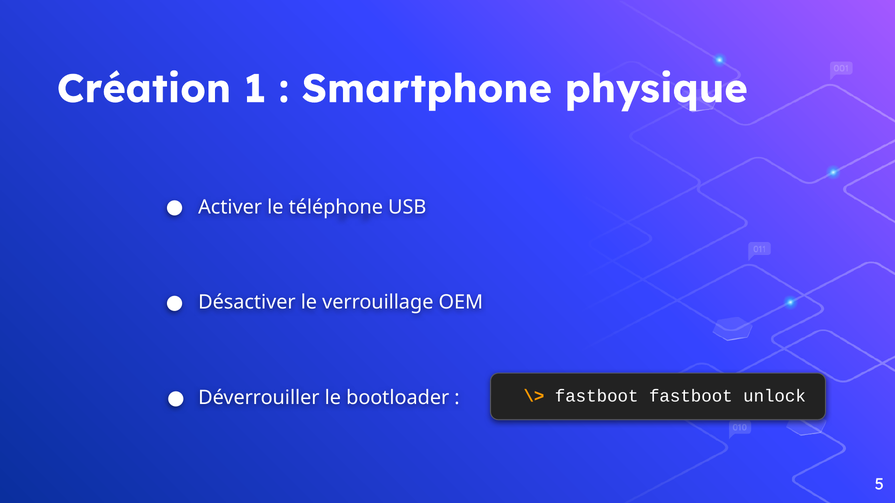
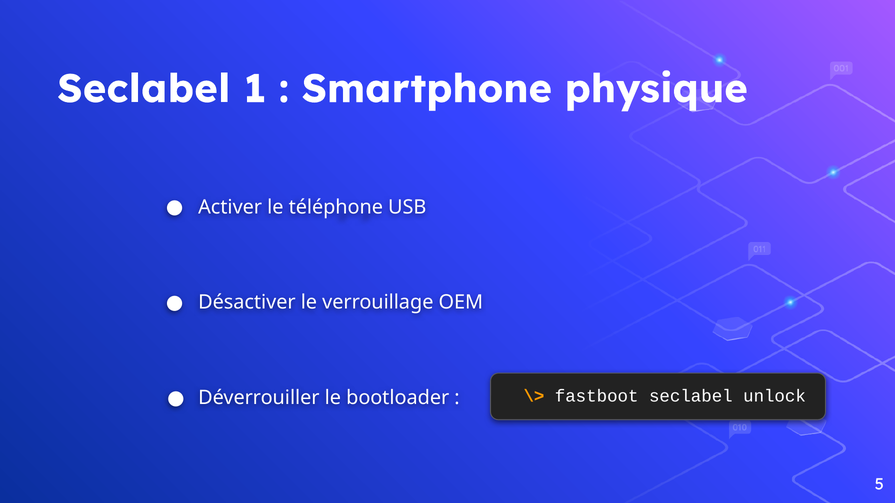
Création: Création -> Seclabel (144, 89)
fastboot fastboot: fastboot -> seclabel (691, 396)
